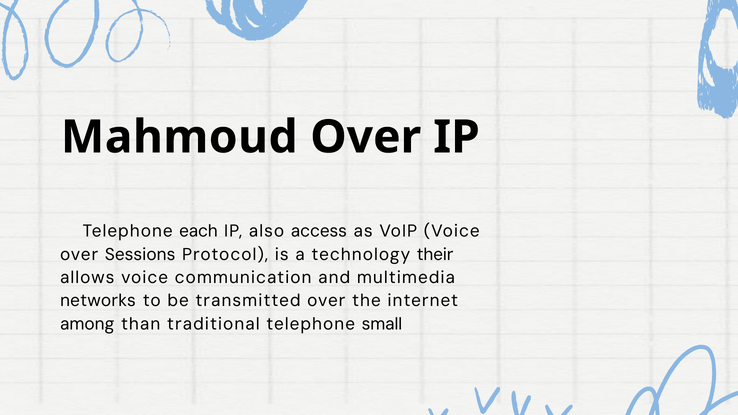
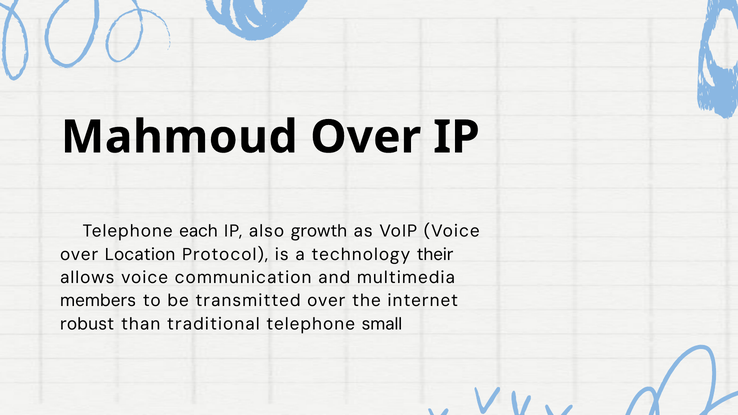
access: access -> growth (319, 231)
Sessions: Sessions -> Location (140, 254)
networks: networks -> members (98, 301)
among: among -> robust (87, 324)
